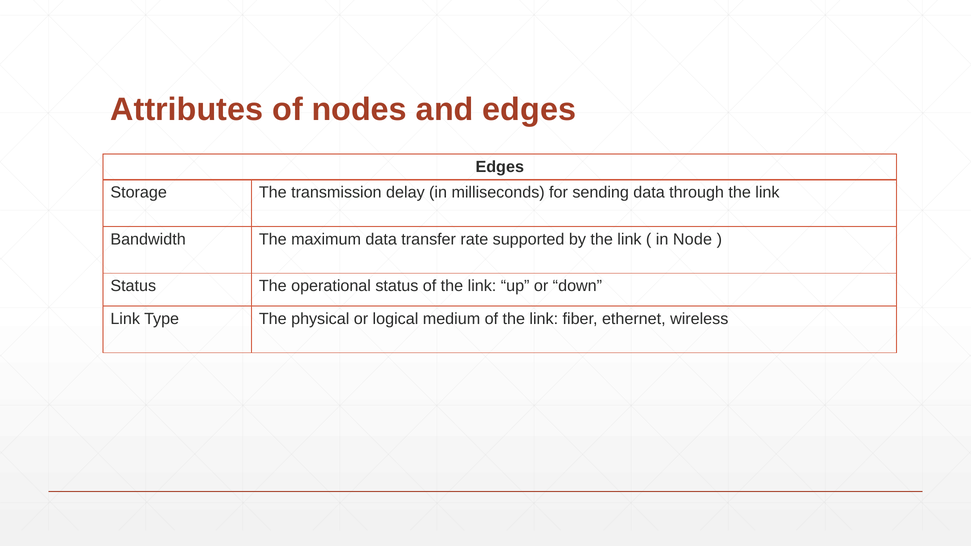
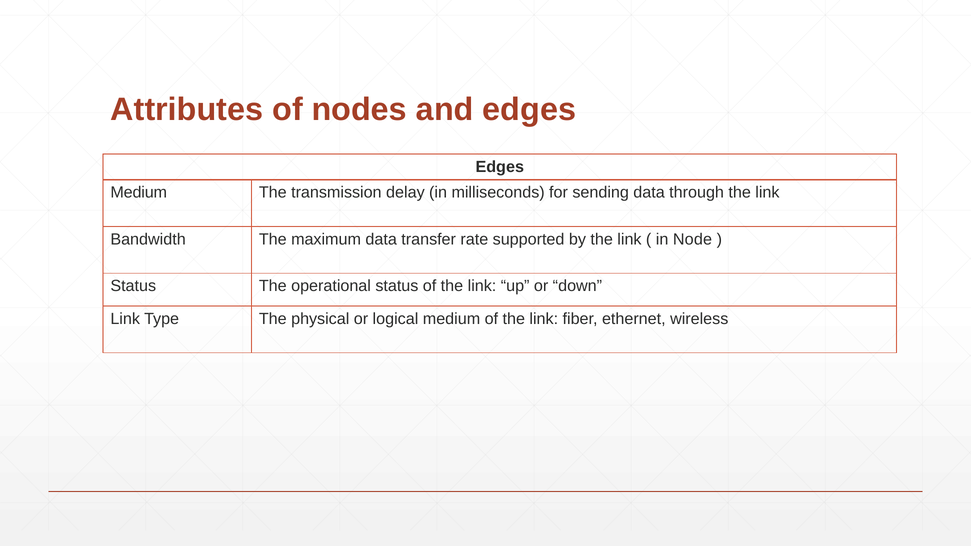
Storage: Storage -> Medium (139, 193)
